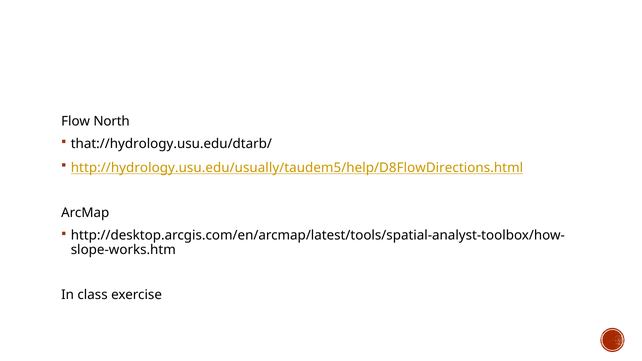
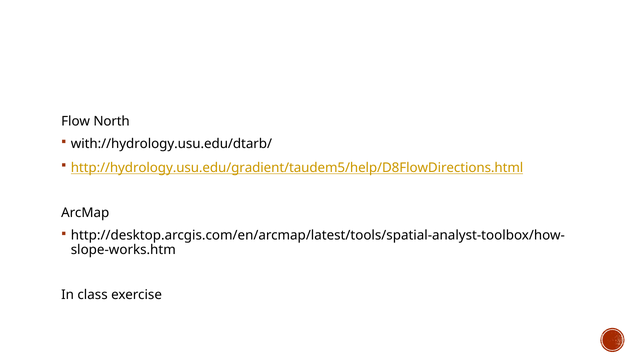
that://hydrology.usu.edu/dtarb/: that://hydrology.usu.edu/dtarb/ -> with://hydrology.usu.edu/dtarb/ (171, 144)
http://hydrology.usu.edu/usually/taudem5/help/D8FlowDirections.html: http://hydrology.usu.edu/usually/taudem5/help/D8FlowDirections.html -> http://hydrology.usu.edu/gradient/taudem5/help/D8FlowDirections.html (297, 168)
